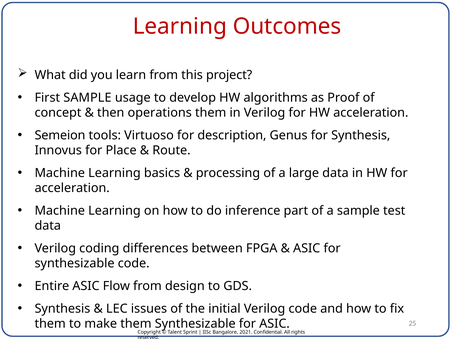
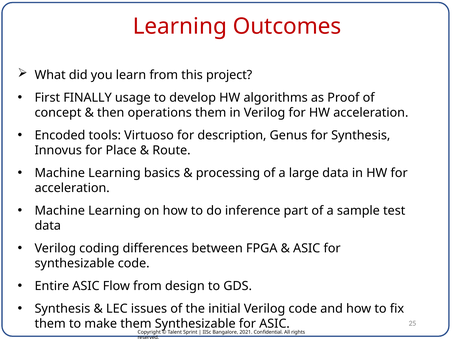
First SAMPLE: SAMPLE -> FINALLY (88, 98)
Semeion: Semeion -> Encoded (60, 135)
